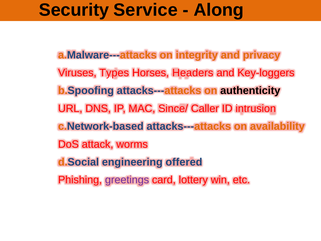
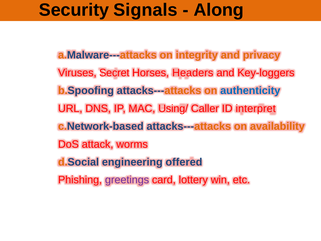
Service: Service -> Signals (146, 10)
Types: Types -> Secret (114, 73)
authenticity colour: black -> blue (250, 91)
Since/: Since/ -> Using/ (173, 108)
intrusion: intrusion -> interpret (256, 108)
